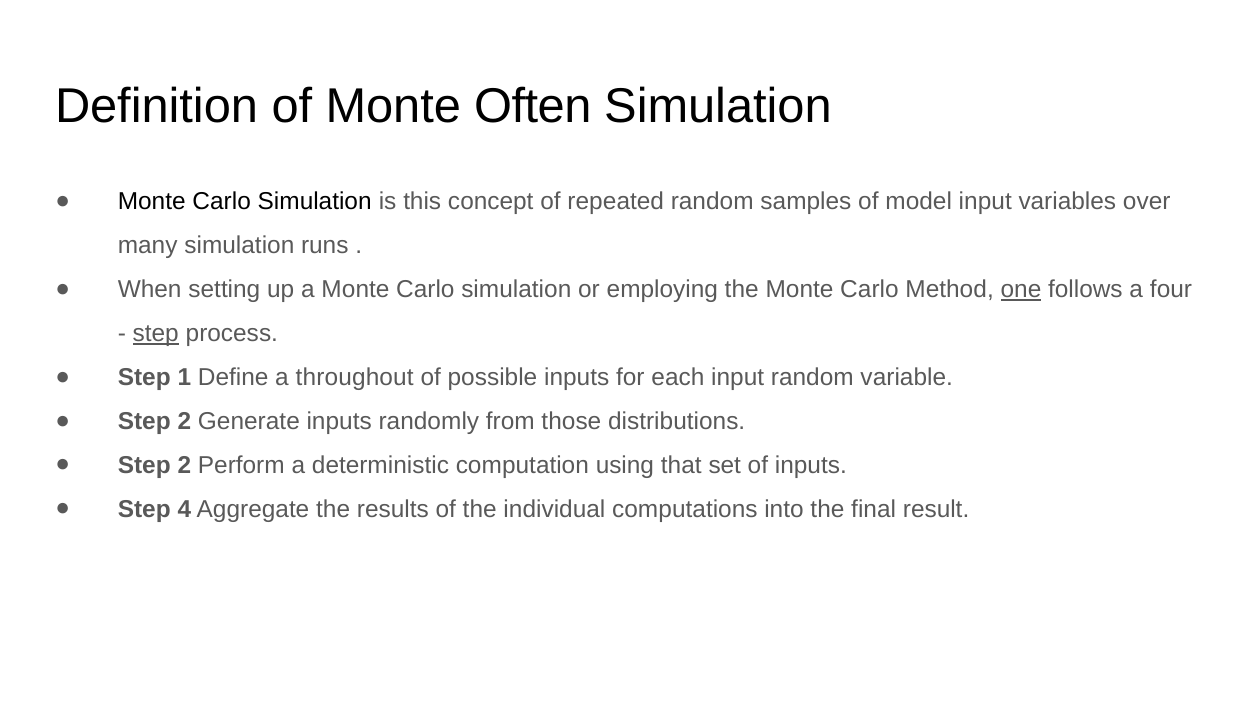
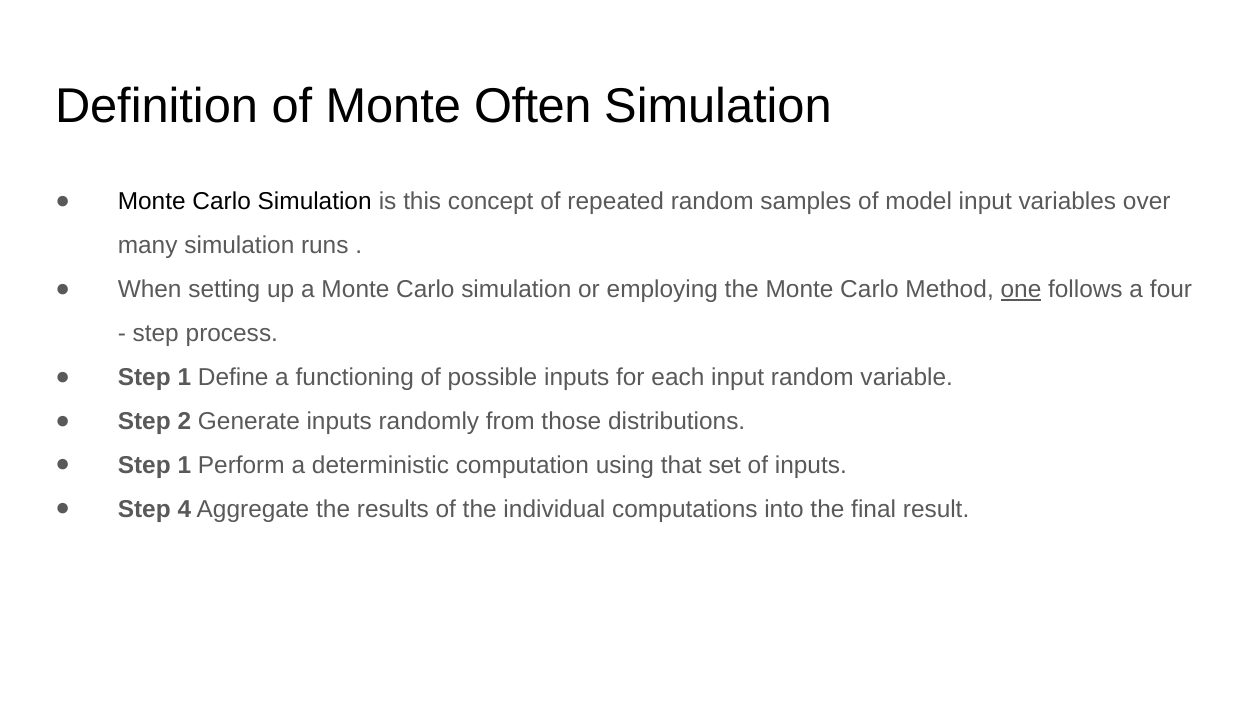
step underline: present -> none (156, 333)
throughout: throughout -> functioning (355, 377)
2: 2 -> 1 (184, 465)
